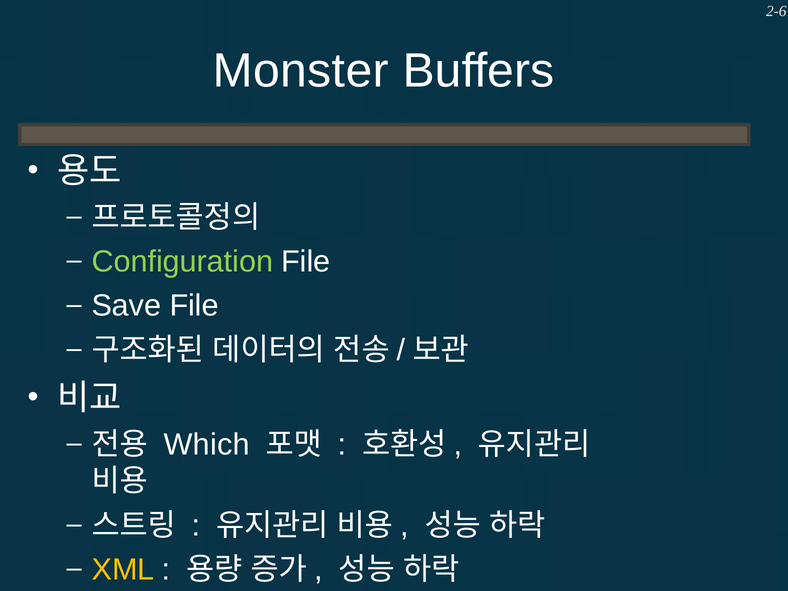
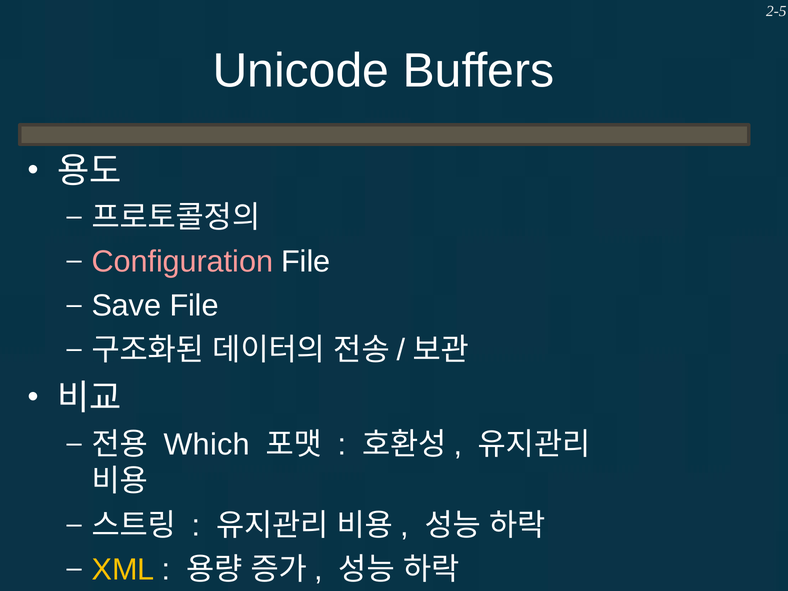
2-6: 2-6 -> 2-5 (776, 11)
Monster: Monster -> Unicode (301, 71)
Configuration colour: light green -> pink (182, 262)
